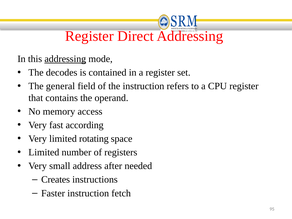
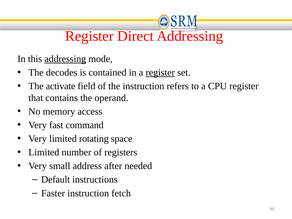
register underline: none -> present (160, 73)
general: general -> activate (61, 86)
according: according -> command (85, 125)
Creates: Creates -> Default (56, 180)
